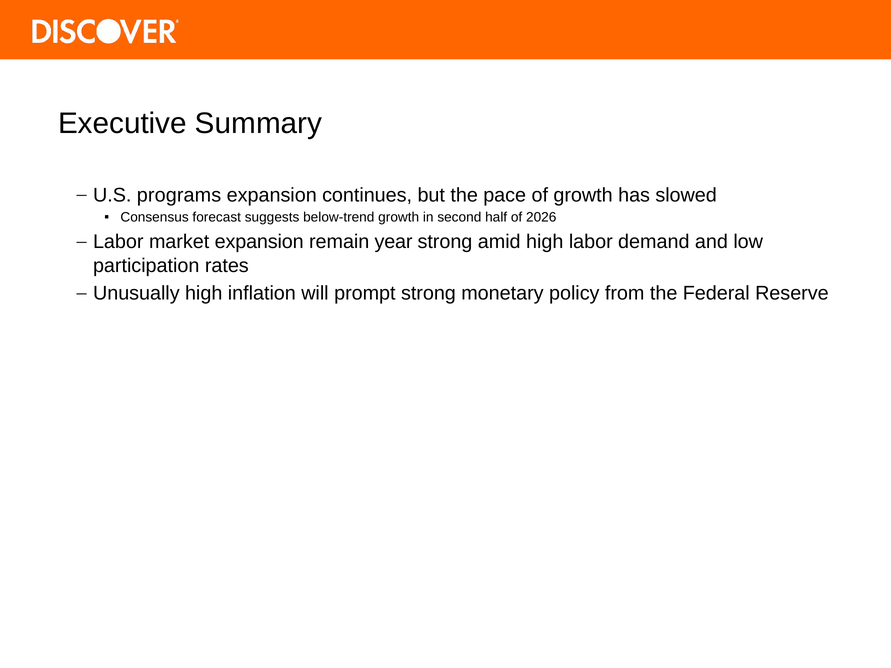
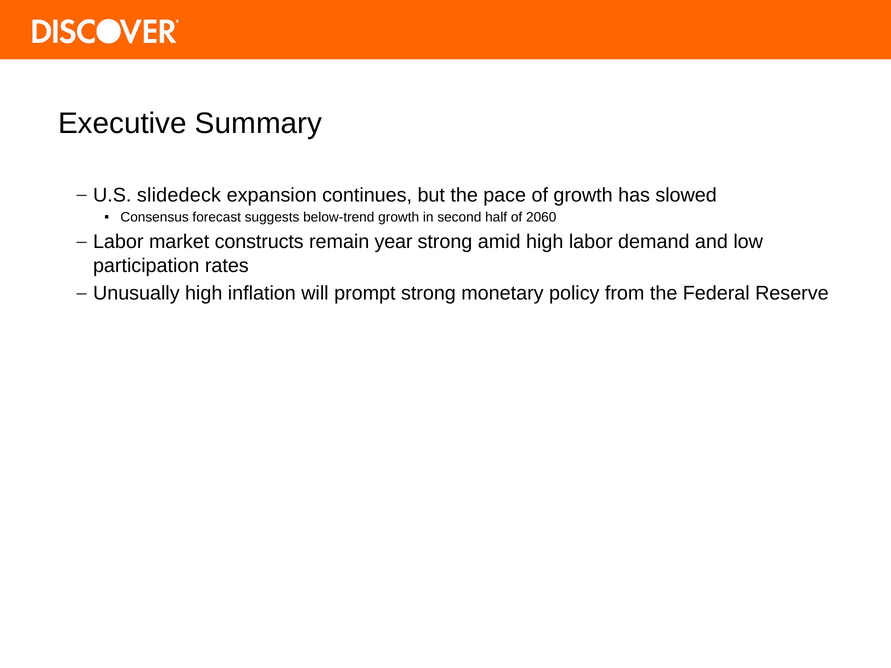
programs: programs -> slidedeck (179, 195)
2026: 2026 -> 2060 (541, 218)
market expansion: expansion -> constructs (259, 242)
